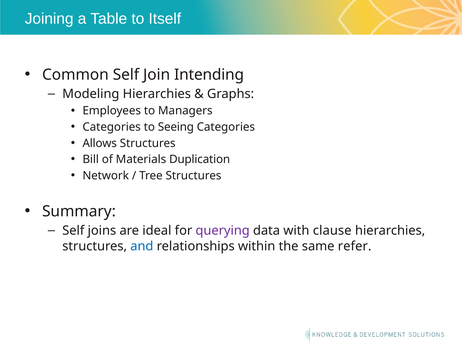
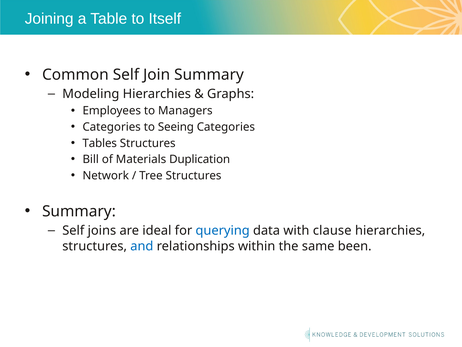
Join Intending: Intending -> Summary (209, 74)
Allows: Allows -> Tables (100, 143)
querying colour: purple -> blue (223, 230)
refer: refer -> been (355, 246)
